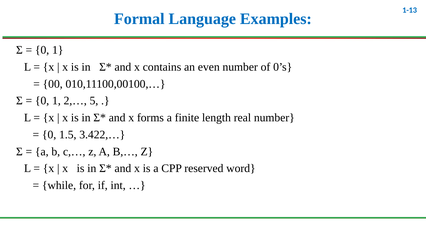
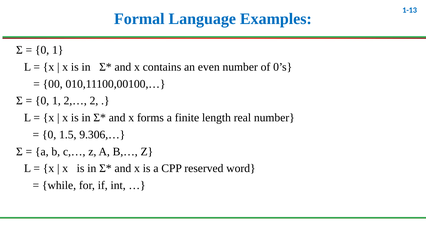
5: 5 -> 2 (94, 101)
3.422,…: 3.422,… -> 9.306,… (102, 134)
